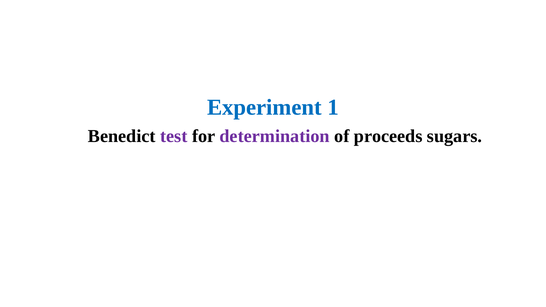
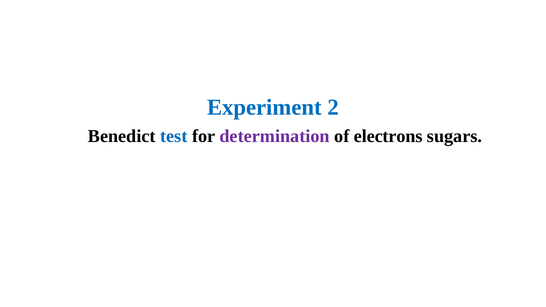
1: 1 -> 2 (333, 107)
test colour: purple -> blue (174, 136)
proceeds: proceeds -> electrons (388, 136)
